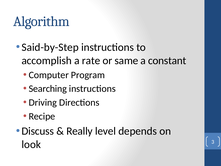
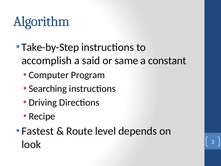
Said-by-Step: Said-by-Step -> Take-by-Step (50, 47)
rate: rate -> said (91, 60)
Discuss: Discuss -> Fastest (38, 131)
Really: Really -> Route (79, 131)
